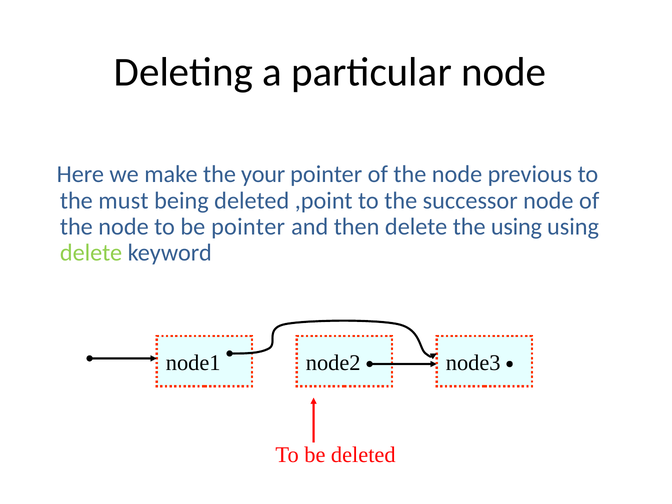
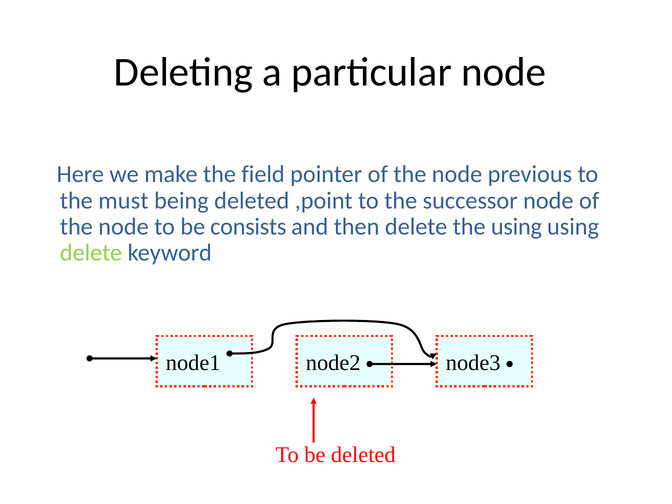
your: your -> field (263, 174)
be pointer: pointer -> consists (248, 227)
